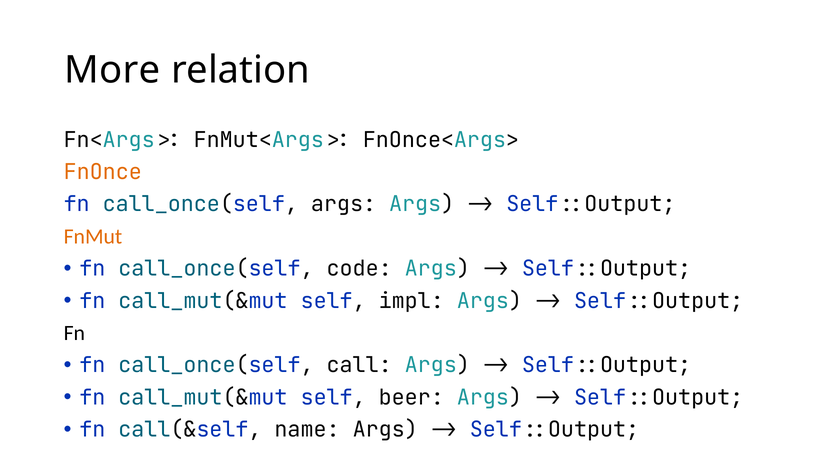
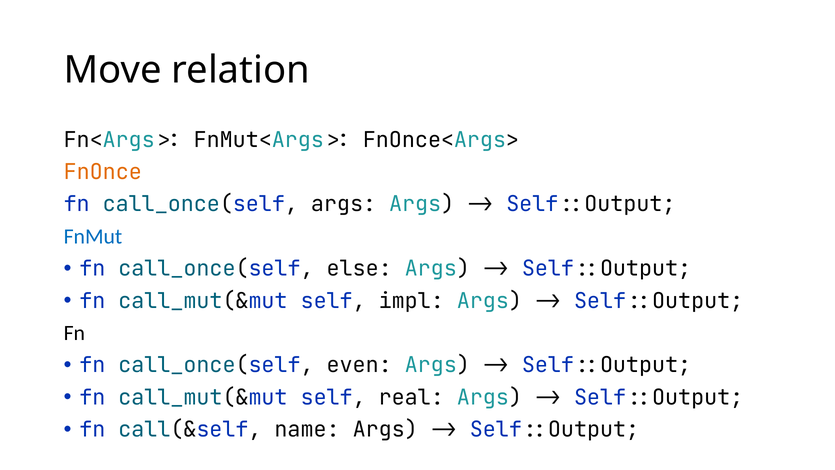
More: More -> Move (113, 70)
FnMut colour: orange -> blue (93, 236)
code: code -> else (359, 268)
call: call -> even (359, 365)
beer: beer -> real (411, 397)
